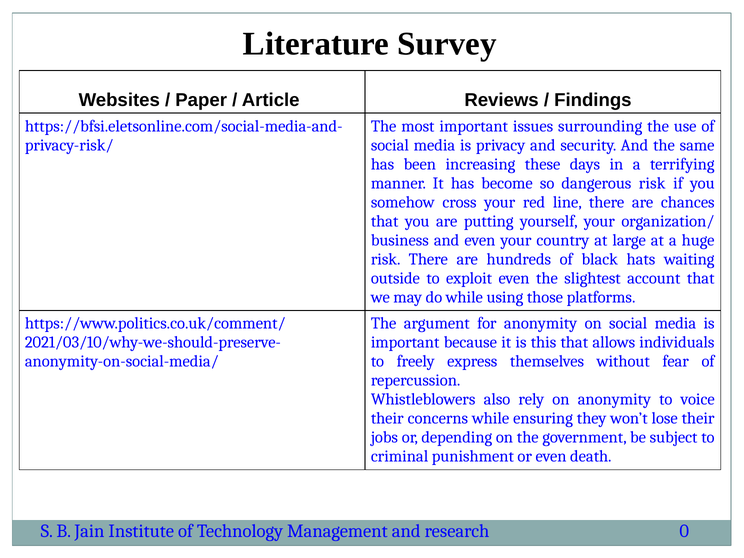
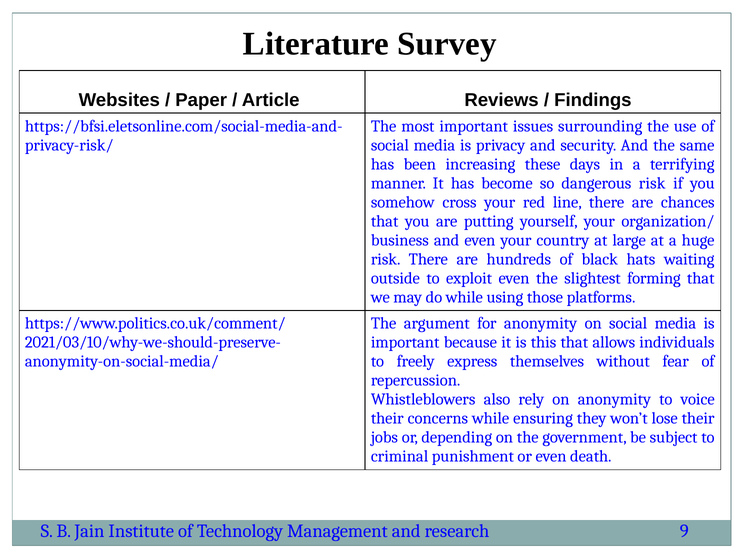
account: account -> forming (654, 278)
0: 0 -> 9 (684, 531)
